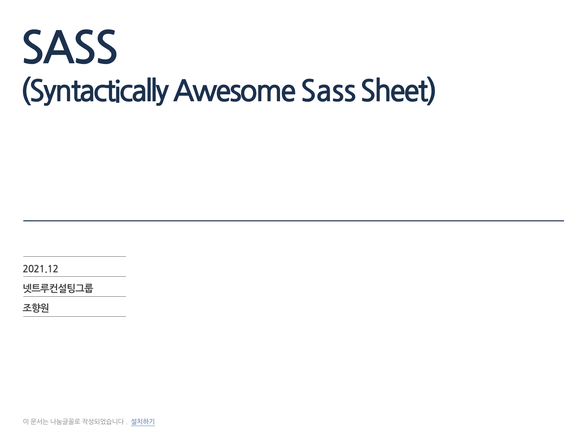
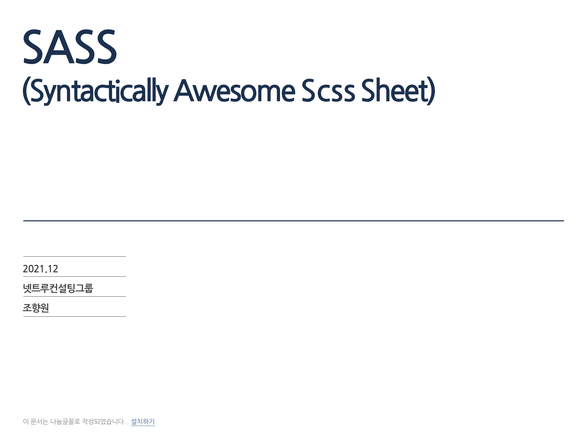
Awesome Sass: Sass -> Scss (328, 92)
